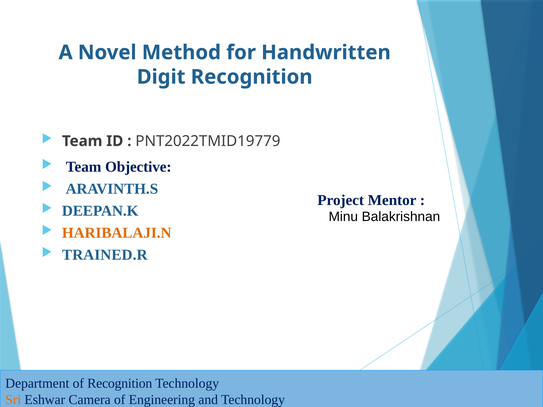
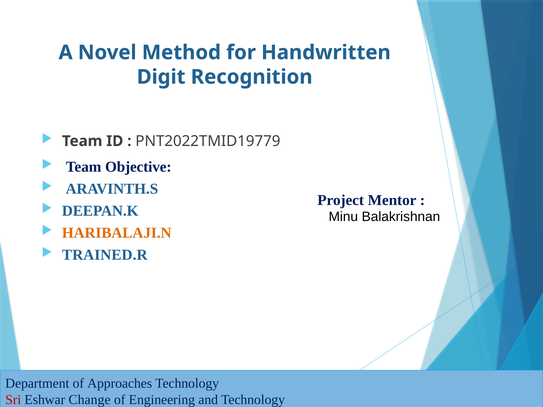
of Recognition: Recognition -> Approaches (120, 384)
Sri colour: orange -> red (13, 400)
Camera: Camera -> Change (90, 400)
